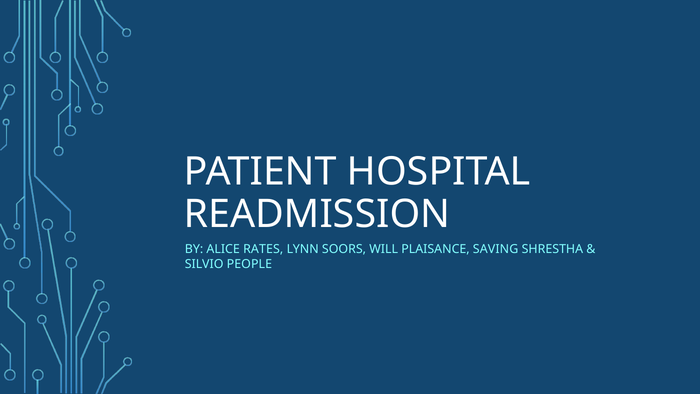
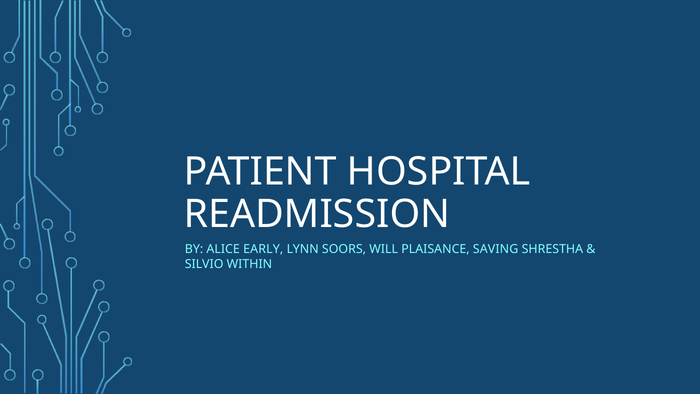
RATES: RATES -> EARLY (263, 249)
PEOPLE: PEOPLE -> WITHIN (249, 264)
